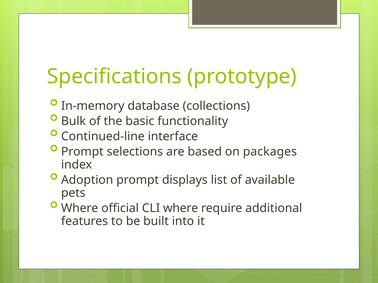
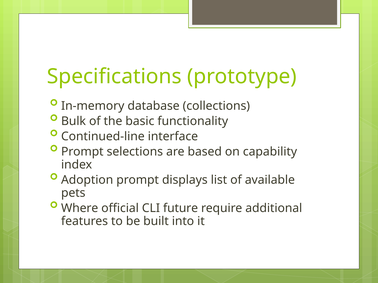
packages: packages -> capability (270, 152)
CLI where: where -> future (181, 209)
